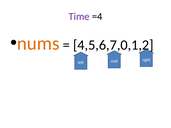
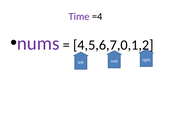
nums colour: orange -> purple (38, 44)
